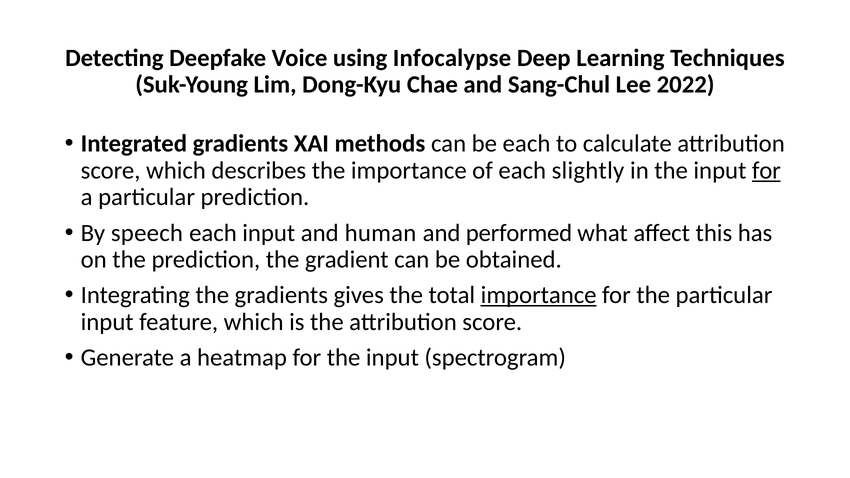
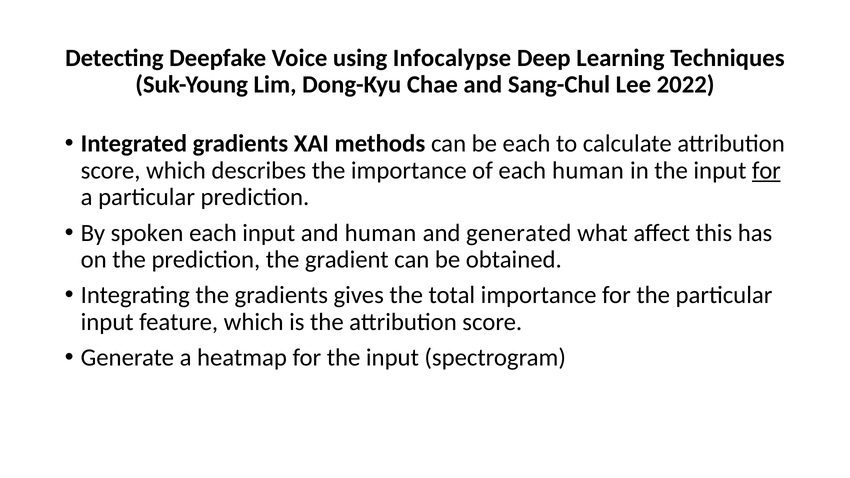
each slightly: slightly -> human (588, 170)
speech: speech -> spoken (147, 233)
performed: performed -> generated (519, 233)
importance underline: present -> none (539, 295)
